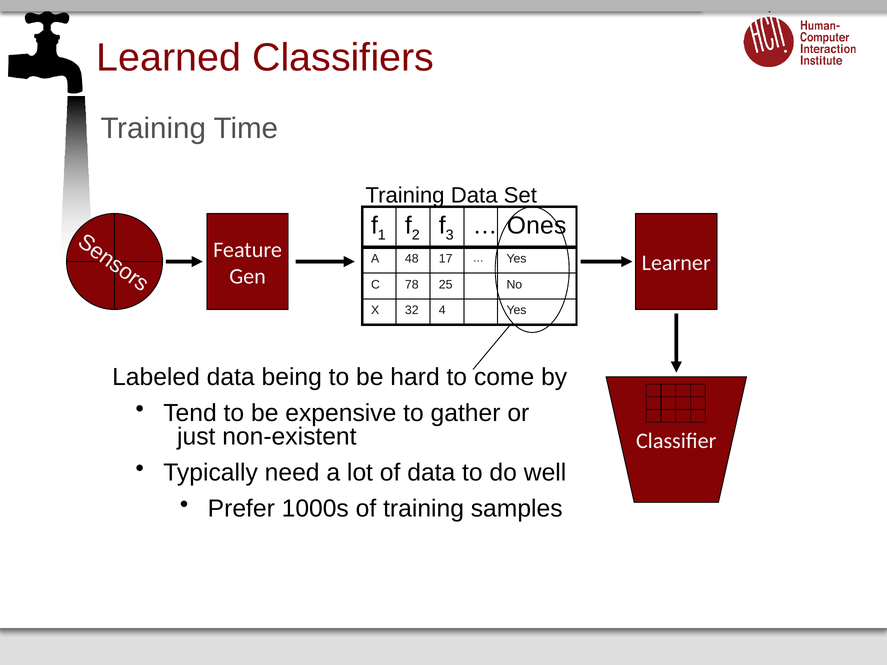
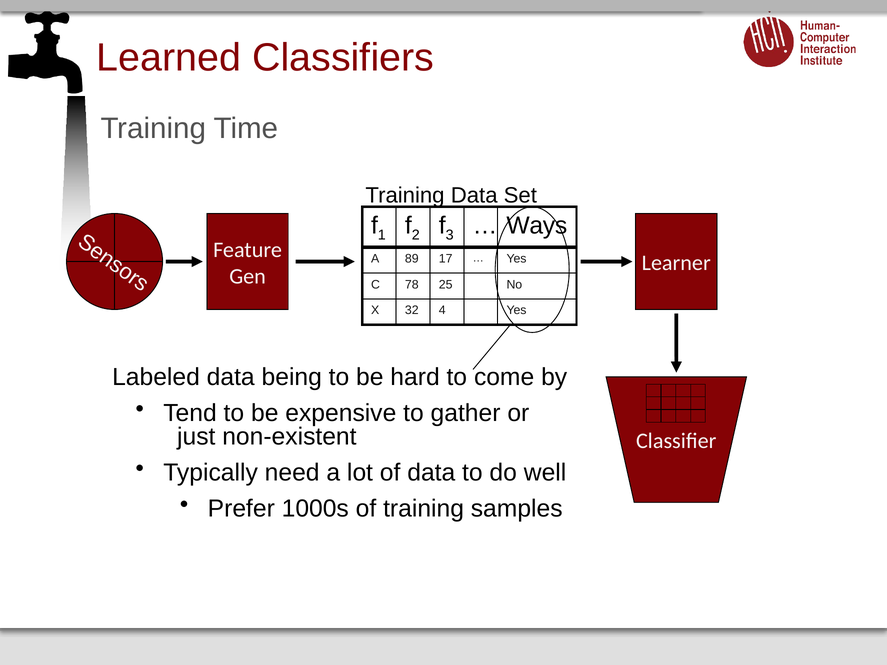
Ones: Ones -> Ways (537, 226)
48: 48 -> 89 (412, 259)
